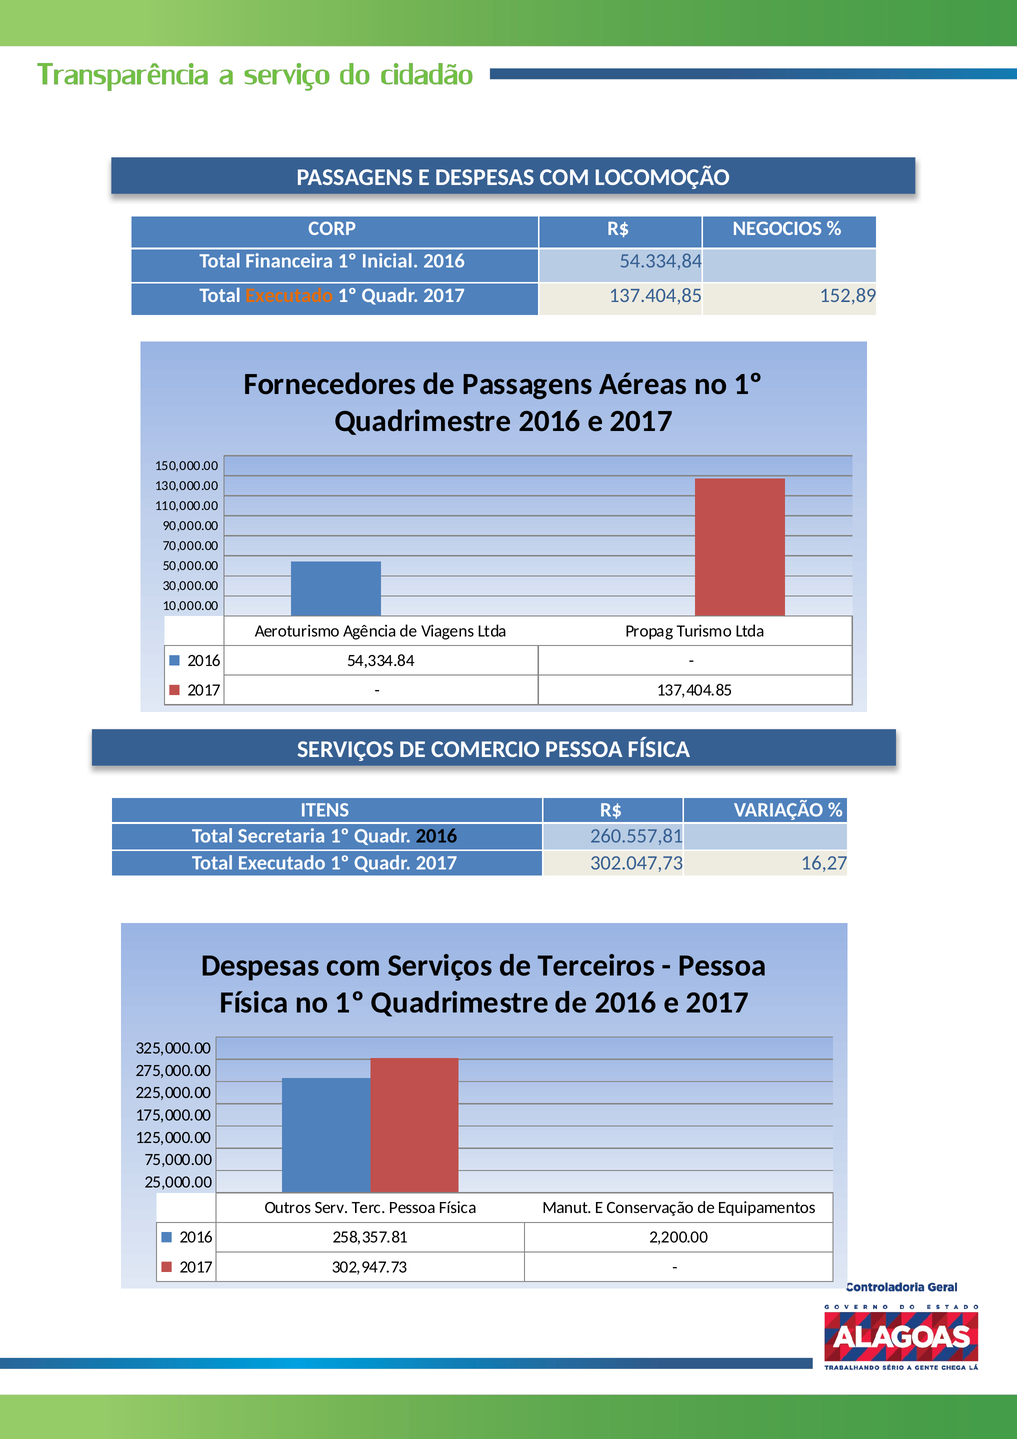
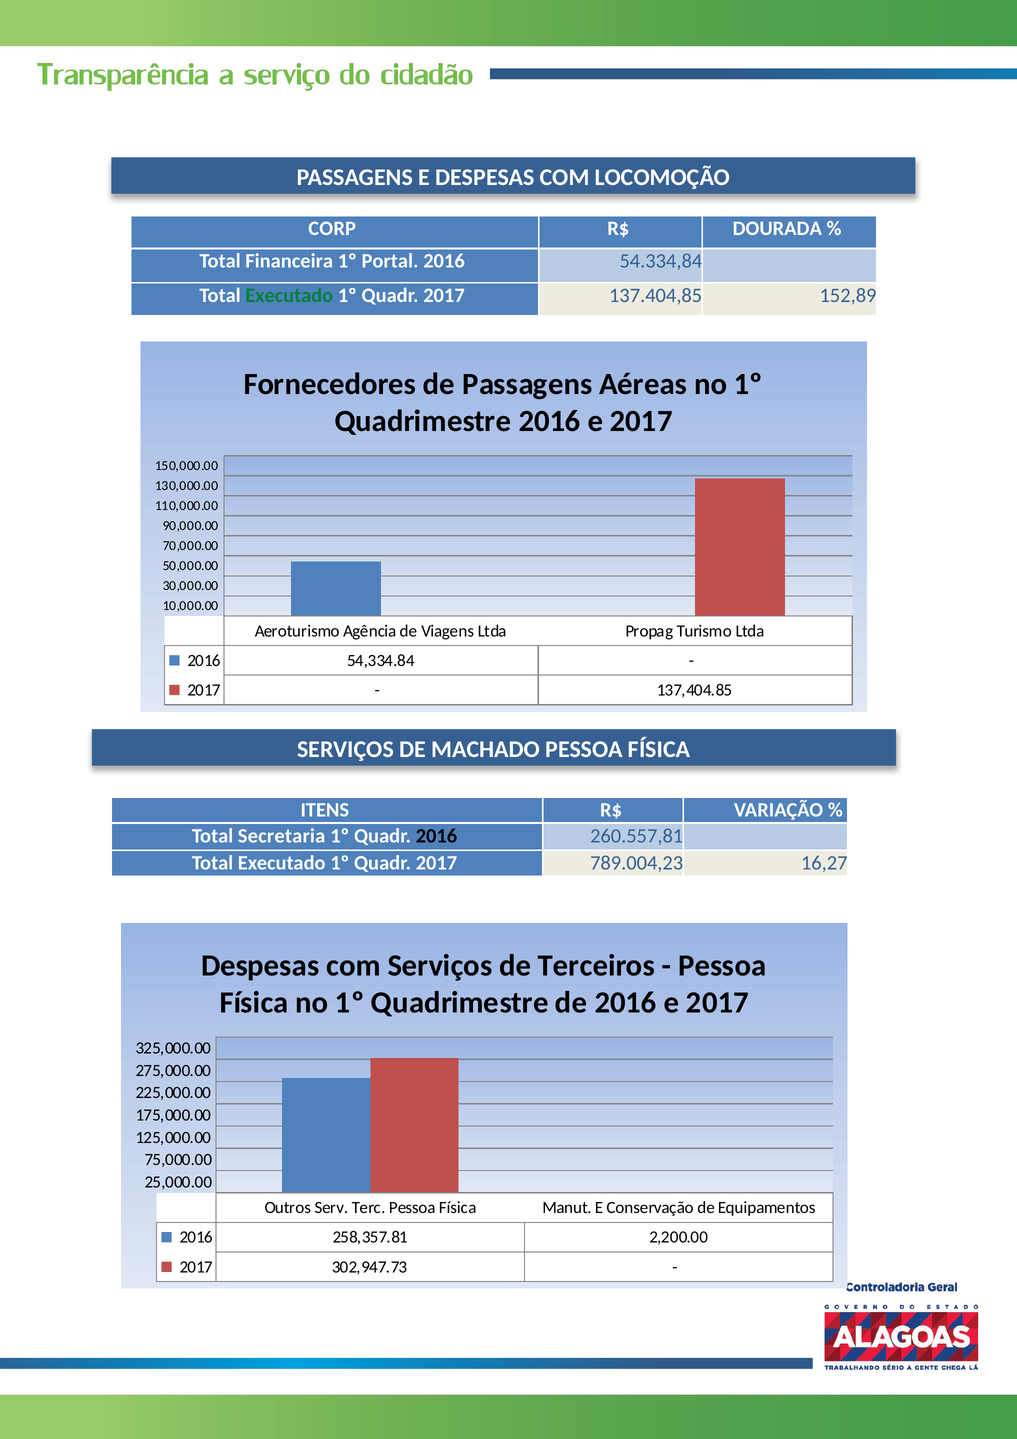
NEGOCIOS: NEGOCIOS -> DOURADA (777, 228)
Inicial: Inicial -> Portal (390, 261)
Executado colour: orange -> green (289, 295)
COMERCIO: COMERCIO -> MACHADO (486, 749)
302.047,73: 302.047,73 -> 789.004,23 (637, 863)
